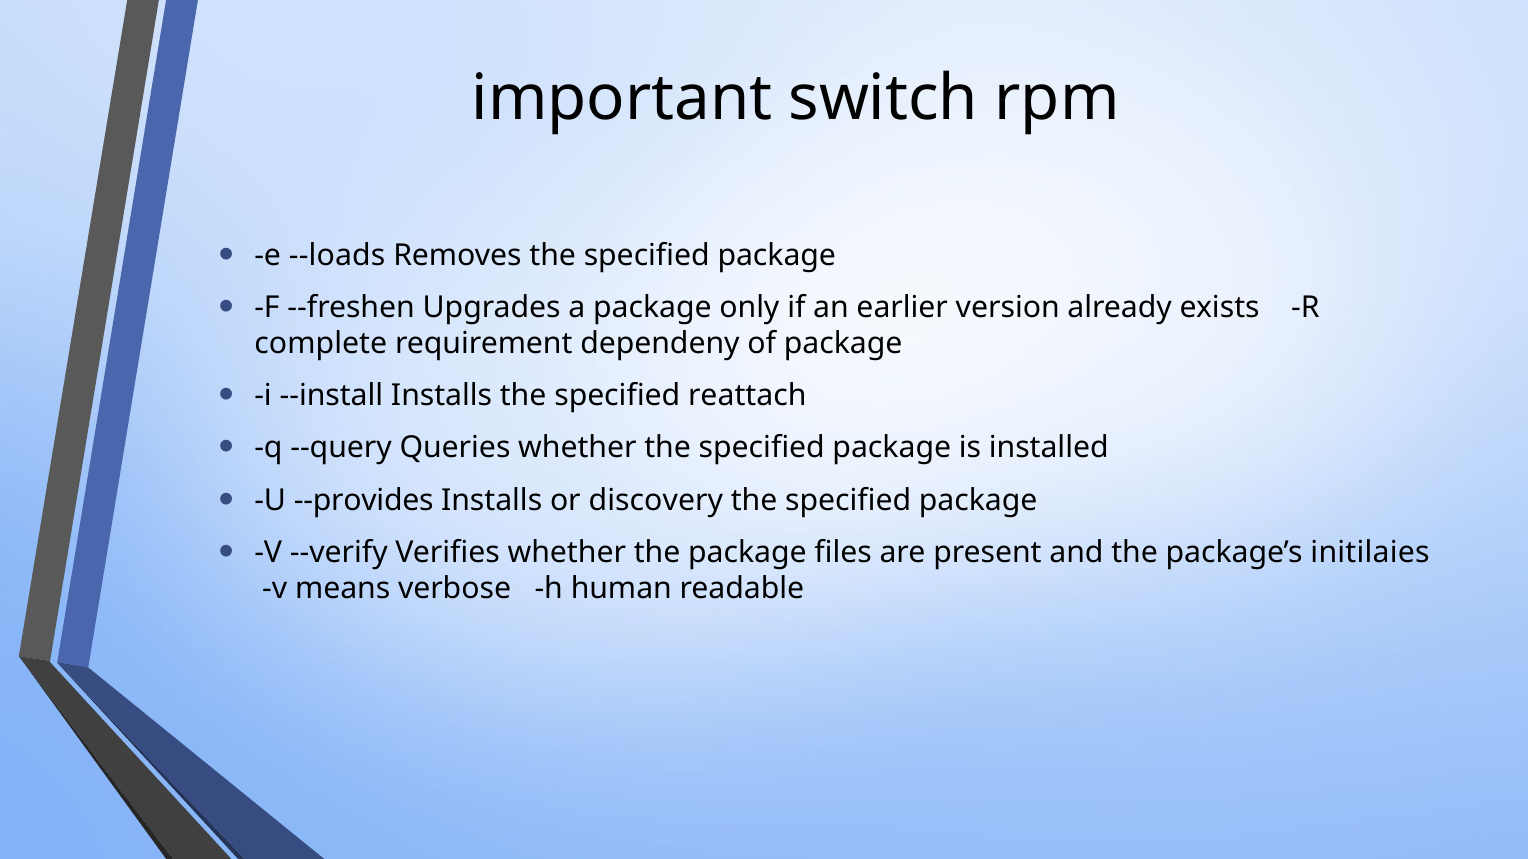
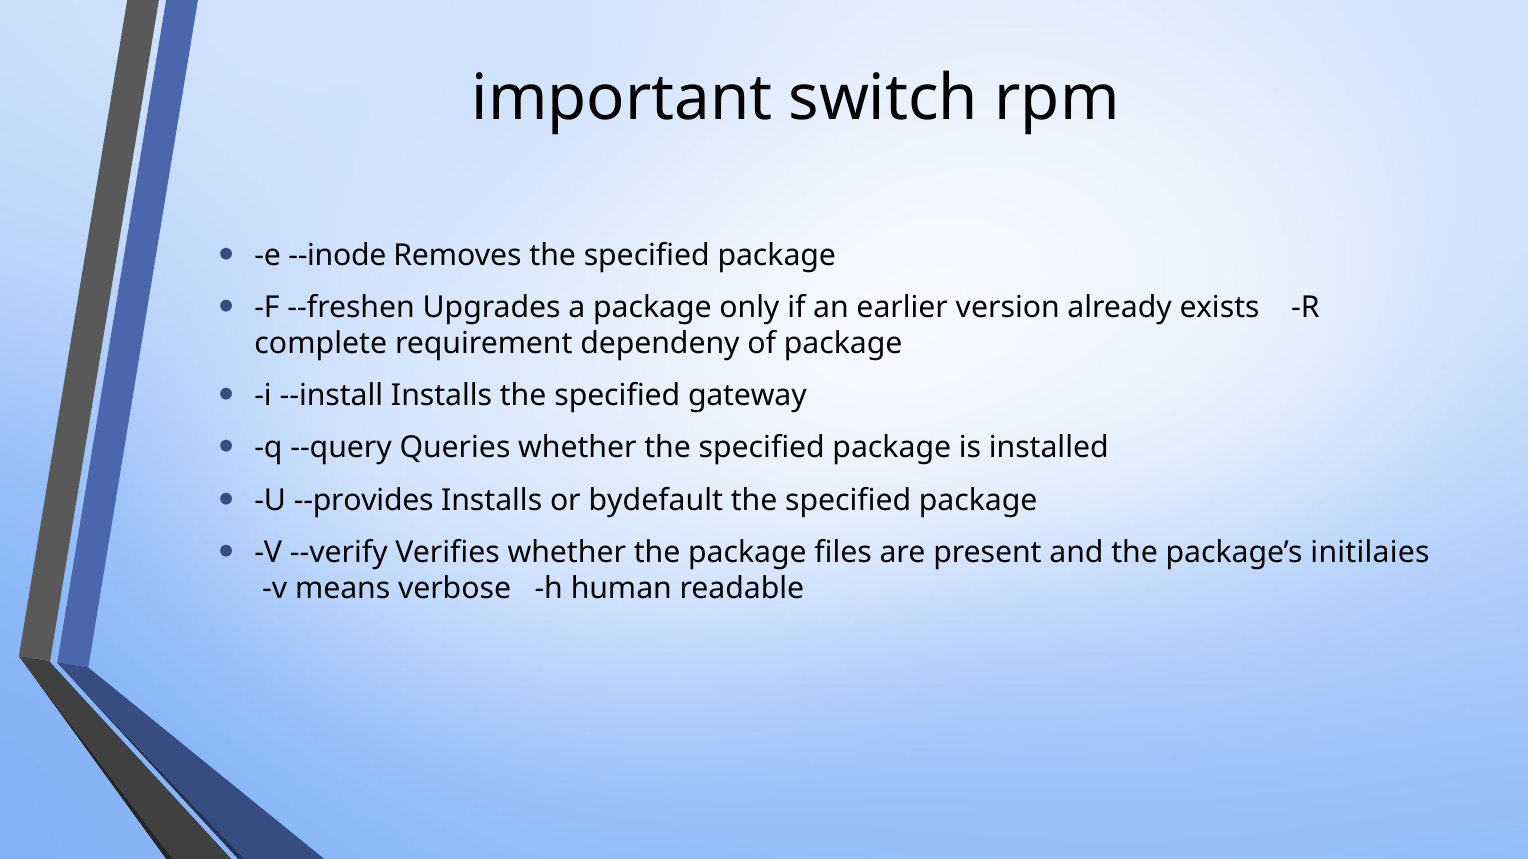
--loads: --loads -> --inode (337, 255)
reattach: reattach -> gateway (747, 396)
discovery: discovery -> bydefault (656, 500)
